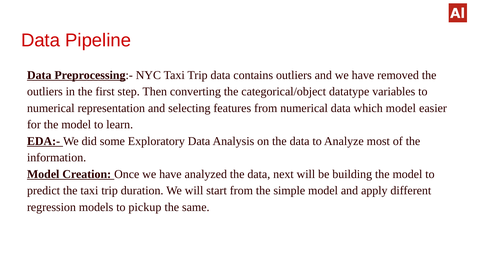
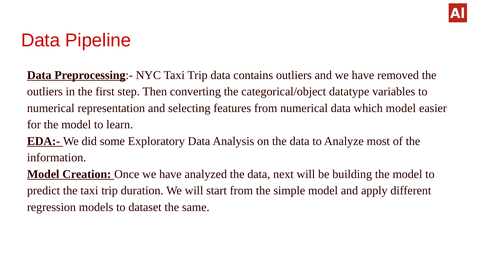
pickup: pickup -> dataset (145, 207)
